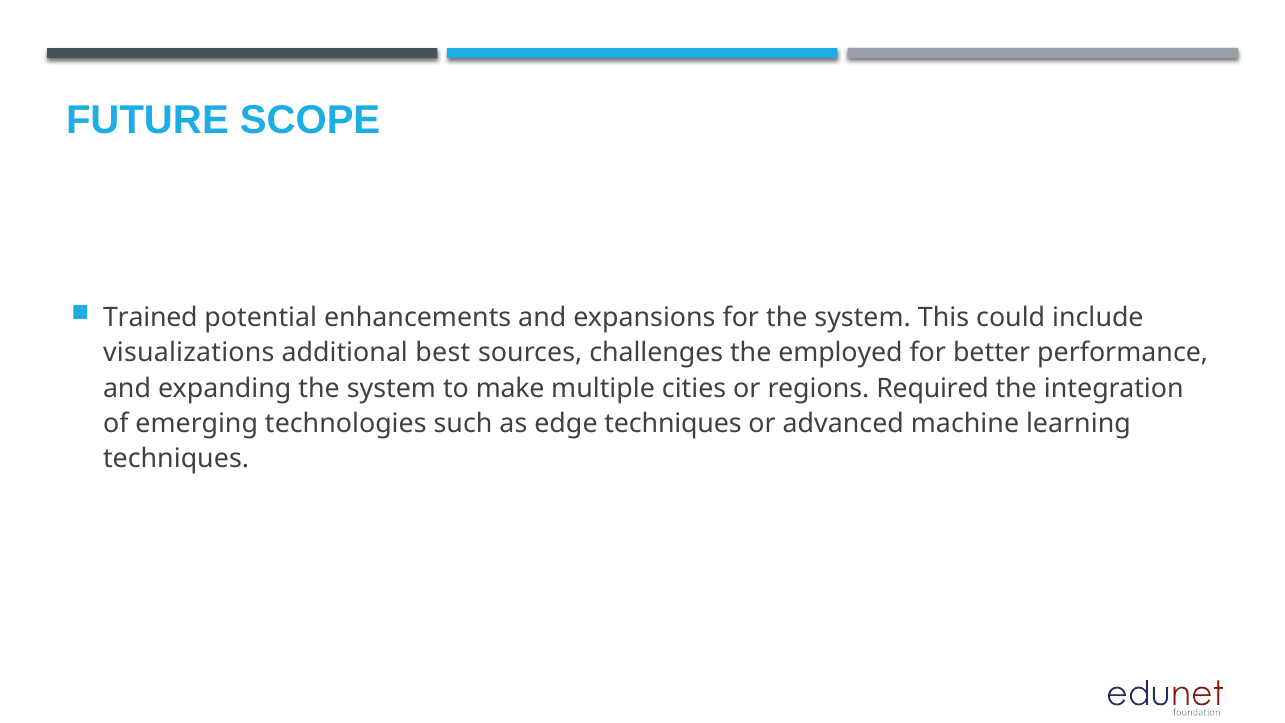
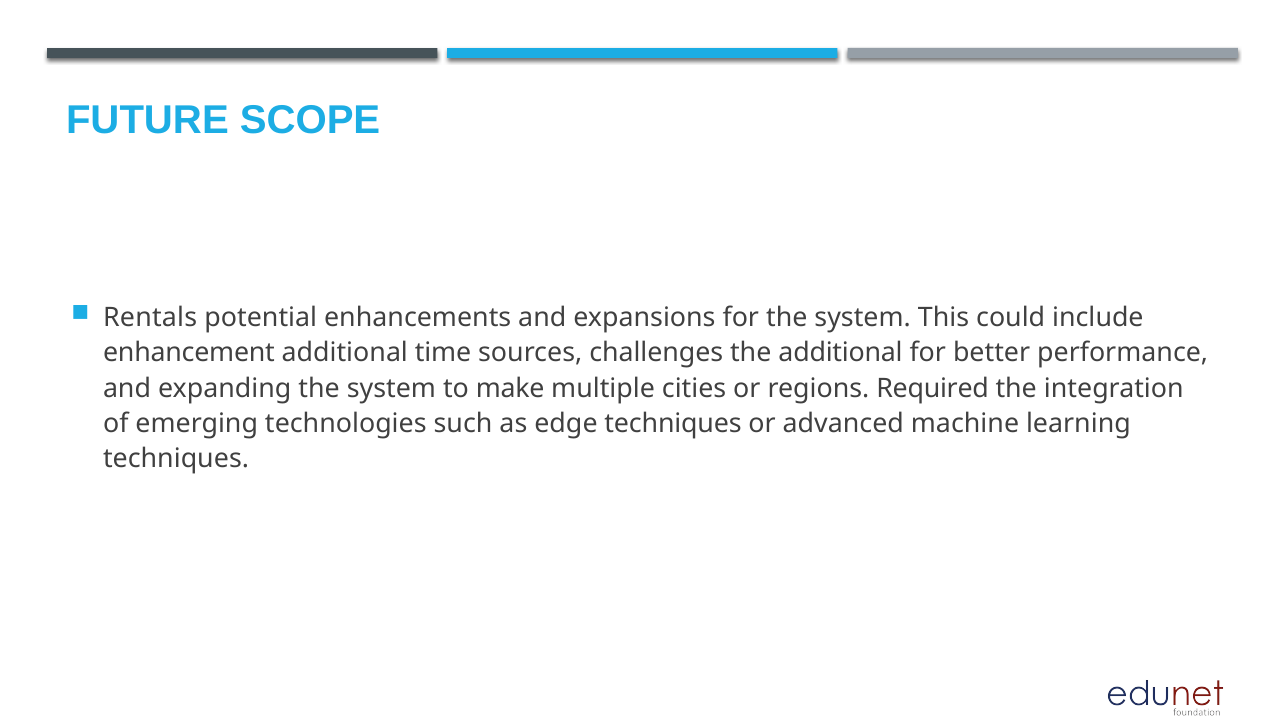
Trained: Trained -> Rentals (150, 318)
visualizations: visualizations -> enhancement (189, 353)
best: best -> time (443, 353)
the employed: employed -> additional (841, 353)
